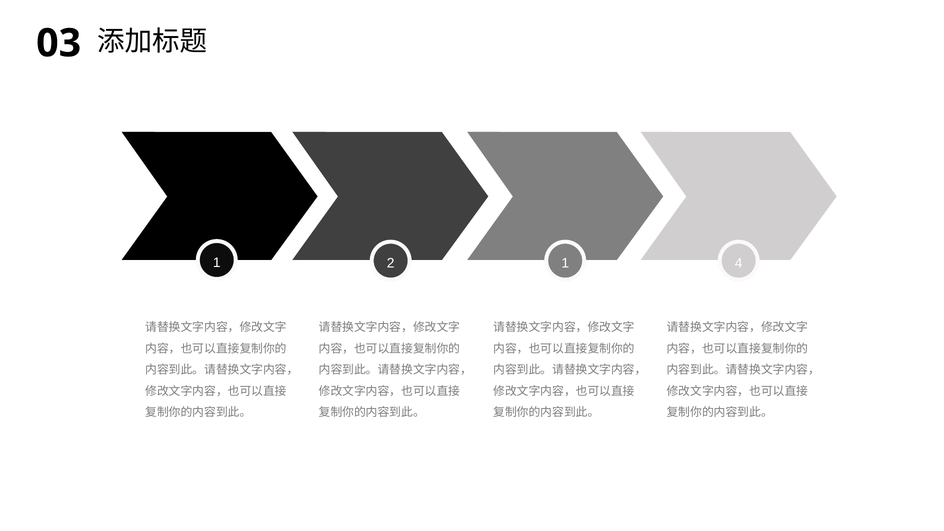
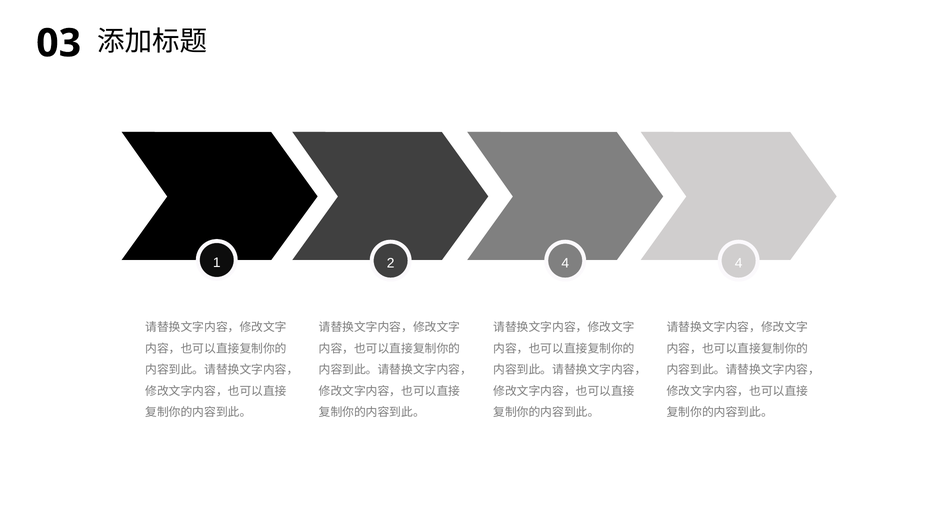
2 1: 1 -> 4 (565, 263)
